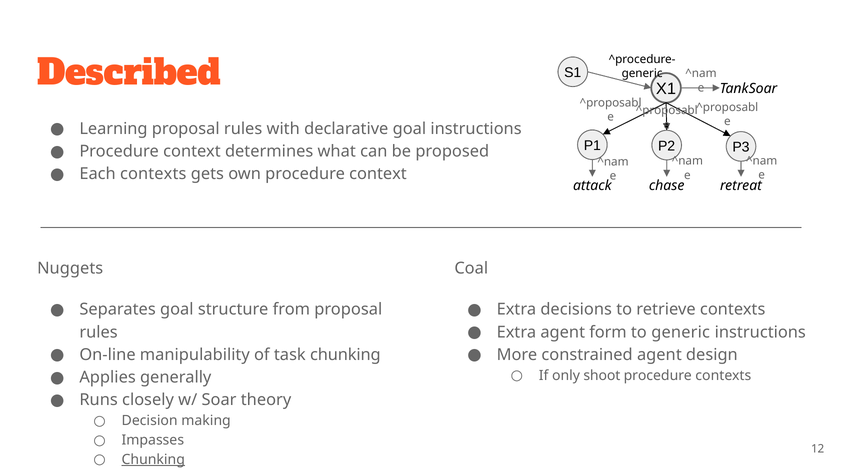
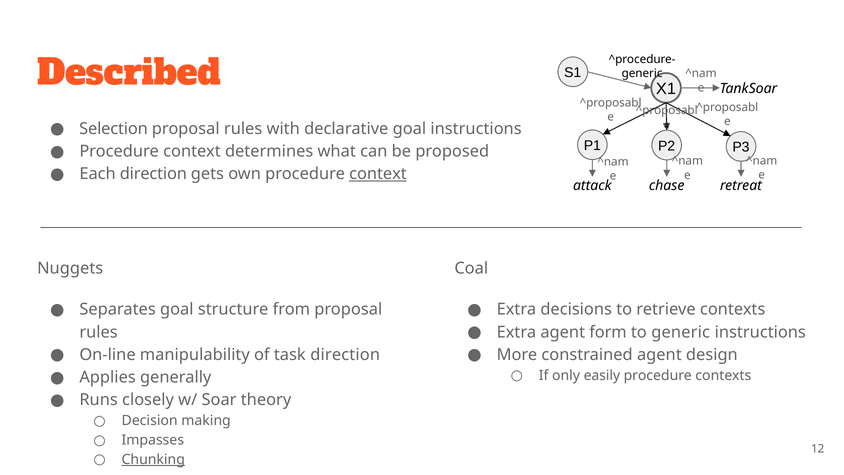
Learning: Learning -> Selection (114, 129)
Each contexts: contexts -> direction (153, 174)
context underline: none -> present (378, 174)
task chunking: chunking -> direction (345, 355)
shoot: shoot -> easily (602, 375)
